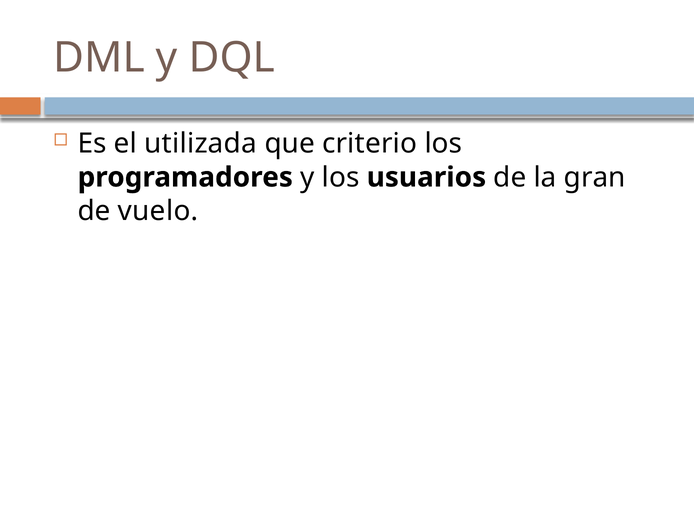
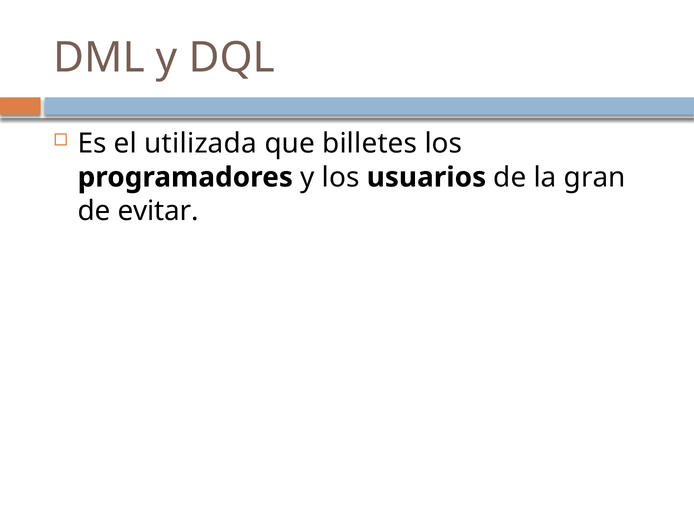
criterio: criterio -> billetes (370, 144)
vuelo: vuelo -> evitar (158, 211)
